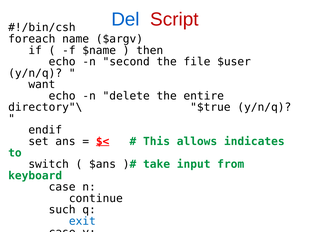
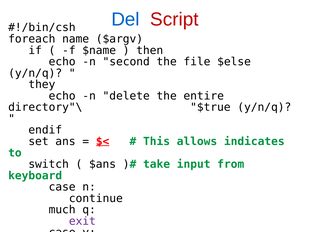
$user: $user -> $else (234, 62)
want: want -> they (42, 85)
such: such -> much (62, 210)
exit colour: blue -> purple (82, 222)
